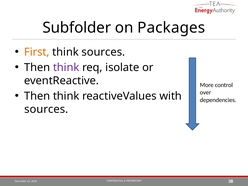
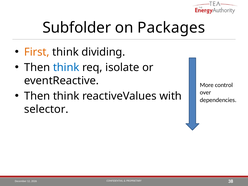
think sources: sources -> dividing (103, 52)
think colour: purple -> blue (66, 67)
sources: sources -> selector (46, 109)
